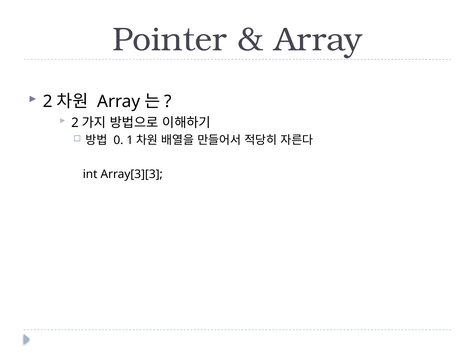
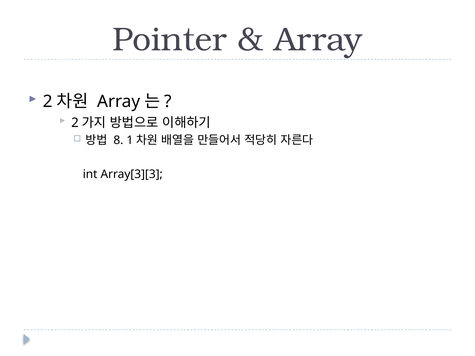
0: 0 -> 8 (118, 141)
